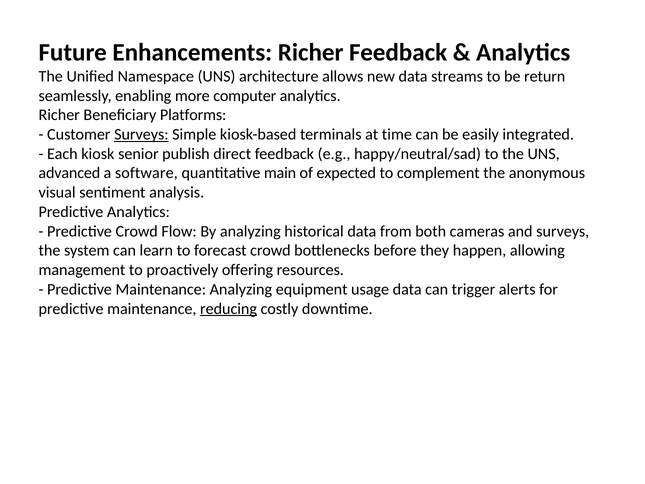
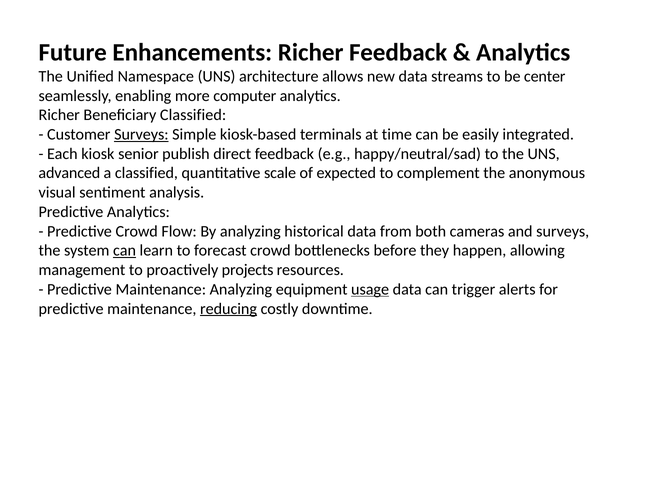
return: return -> center (545, 76)
Beneficiary Platforms: Platforms -> Classified (193, 115)
a software: software -> classified (146, 173)
main: main -> scale (280, 173)
can underline: none -> present (125, 250)
offering: offering -> projects (248, 270)
usage underline: none -> present (370, 289)
